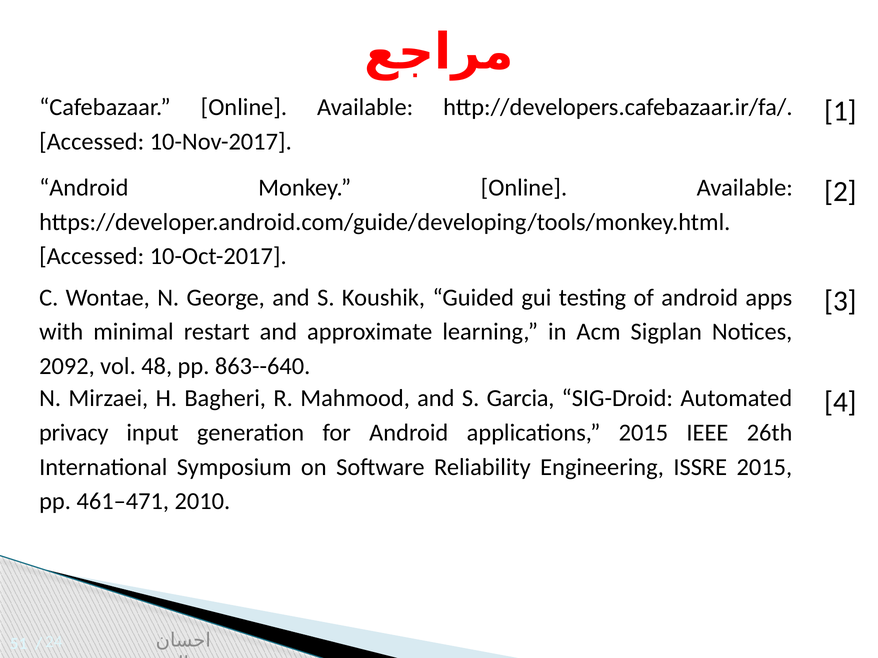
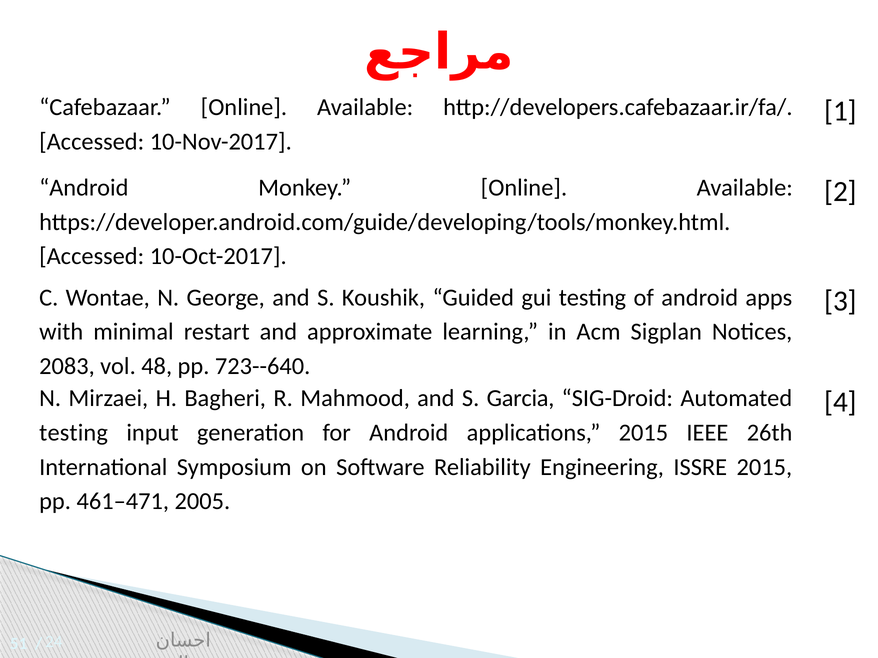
2092: 2092 -> 2083 (67, 366)
863--640: 863--640 -> 723--640 (263, 366)
privacy: privacy -> testing (74, 433)
2010: 2010 -> 2005 (202, 502)
